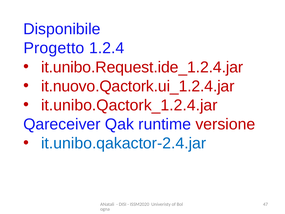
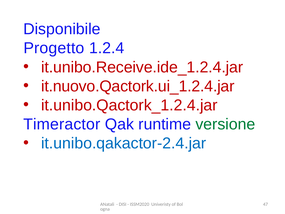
it.unibo.Request.ide_1.2.4.jar: it.unibo.Request.ide_1.2.4.jar -> it.unibo.Receive.ide_1.2.4.jar (142, 67)
Qareceiver: Qareceiver -> Timeractor (62, 124)
versione colour: red -> green (225, 124)
